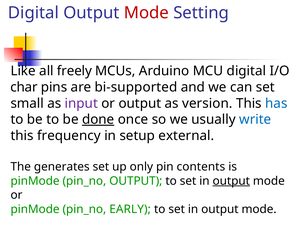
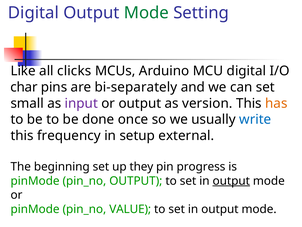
Mode colour: red -> green (146, 13)
freely: freely -> clicks (74, 71)
bi-supported: bi-supported -> bi-separately (136, 87)
has colour: blue -> orange (276, 103)
done underline: present -> none (98, 119)
generates: generates -> beginning (62, 166)
only: only -> they (141, 166)
contents: contents -> progress (201, 166)
EARLY: EARLY -> VALUE (130, 209)
